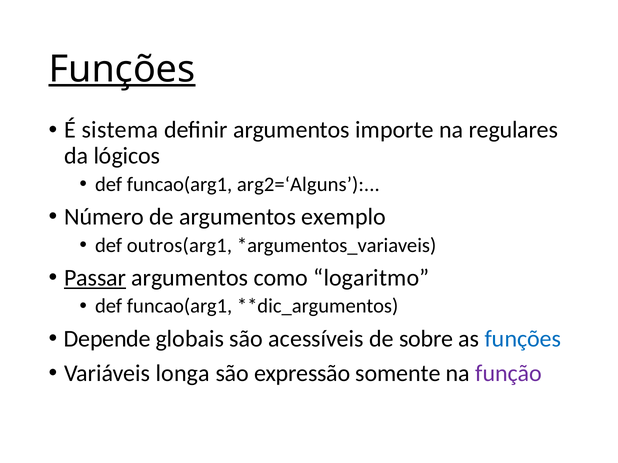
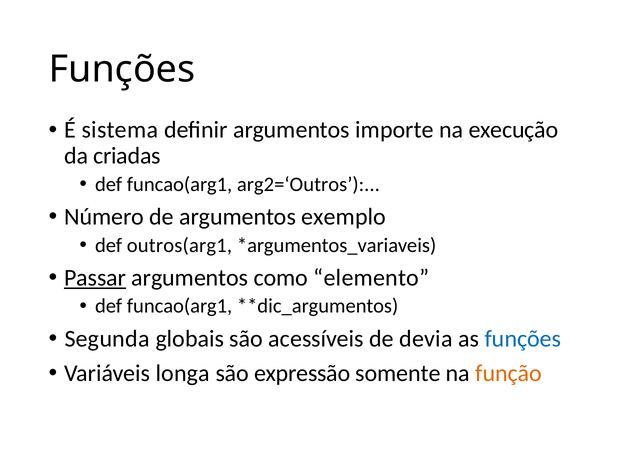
Funções underline: present -> none (122, 69)
regulares: regulares -> execução (513, 130)
lógicos: lógicos -> criadas (127, 156)
arg2=‘Alguns: arg2=‘Alguns -> arg2=‘Outros (308, 184)
logaritmo: logaritmo -> elemento (371, 278)
Depende: Depende -> Segunda (107, 339)
sobre: sobre -> devia (426, 339)
função colour: purple -> orange (509, 374)
